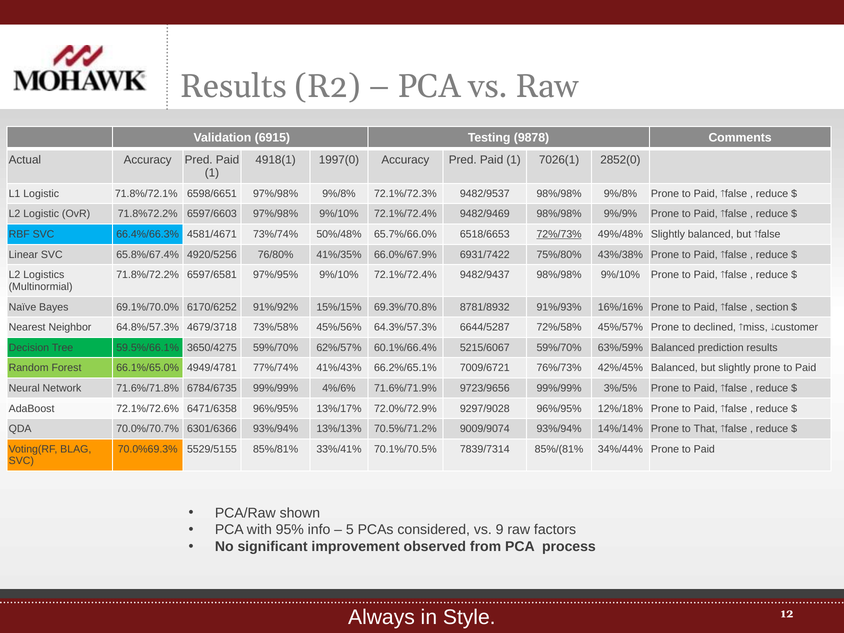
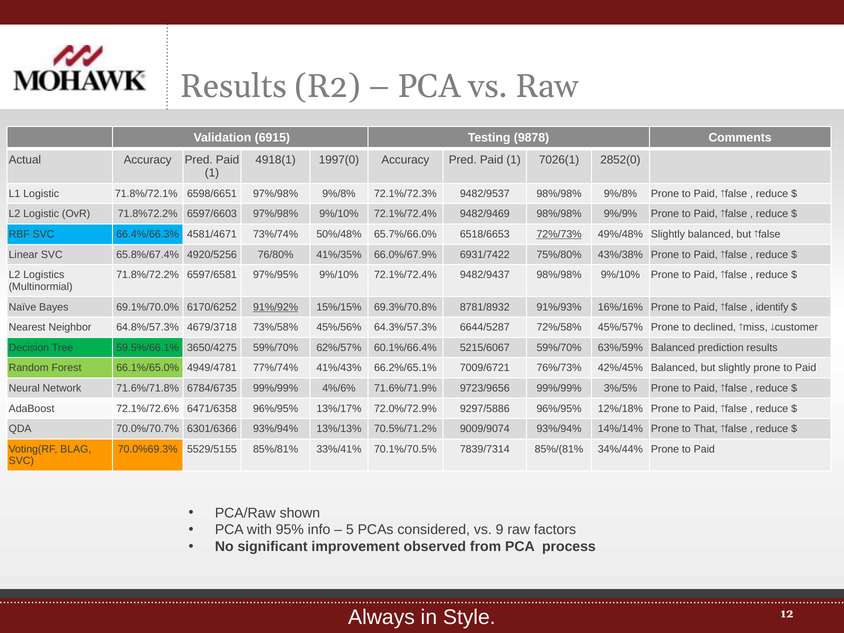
91%/92% underline: none -> present (276, 307)
section: section -> identify (772, 307)
9297/9028: 9297/9028 -> 9297/5886 (485, 409)
